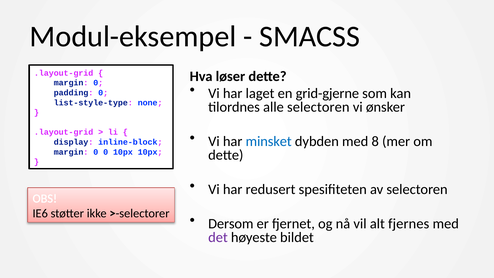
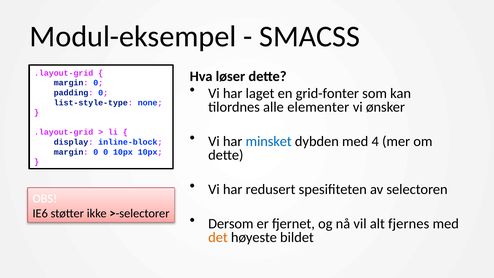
grid-gjerne: grid-gjerne -> grid-fonter (327, 93)
alle selectoren: selectoren -> elementer (318, 107)
8: 8 -> 4 (375, 141)
det colour: purple -> orange (218, 237)
